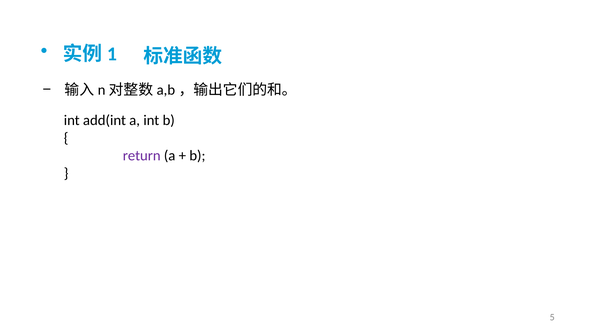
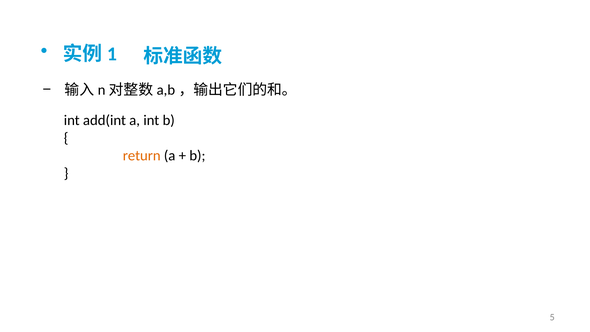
return colour: purple -> orange (142, 156)
